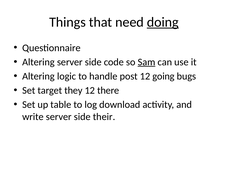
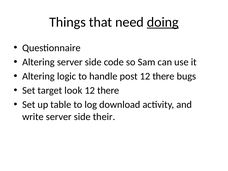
Sam underline: present -> none (147, 62)
post 12 going: going -> there (164, 76)
they: they -> look (73, 90)
